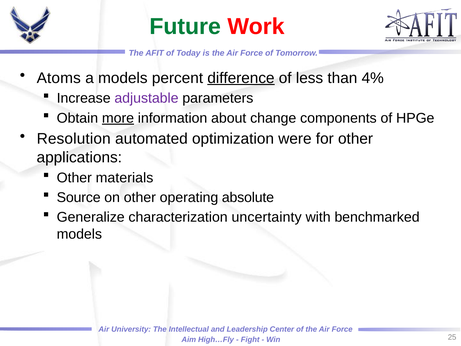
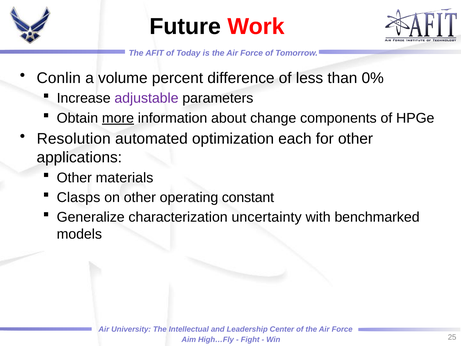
Future colour: green -> black (185, 27)
Atoms: Atoms -> Conlin (59, 78)
a models: models -> volume (123, 78)
difference underline: present -> none (241, 78)
4%: 4% -> 0% (373, 78)
were: were -> each (295, 139)
Source: Source -> Clasps (79, 197)
absolute: absolute -> constant (248, 197)
